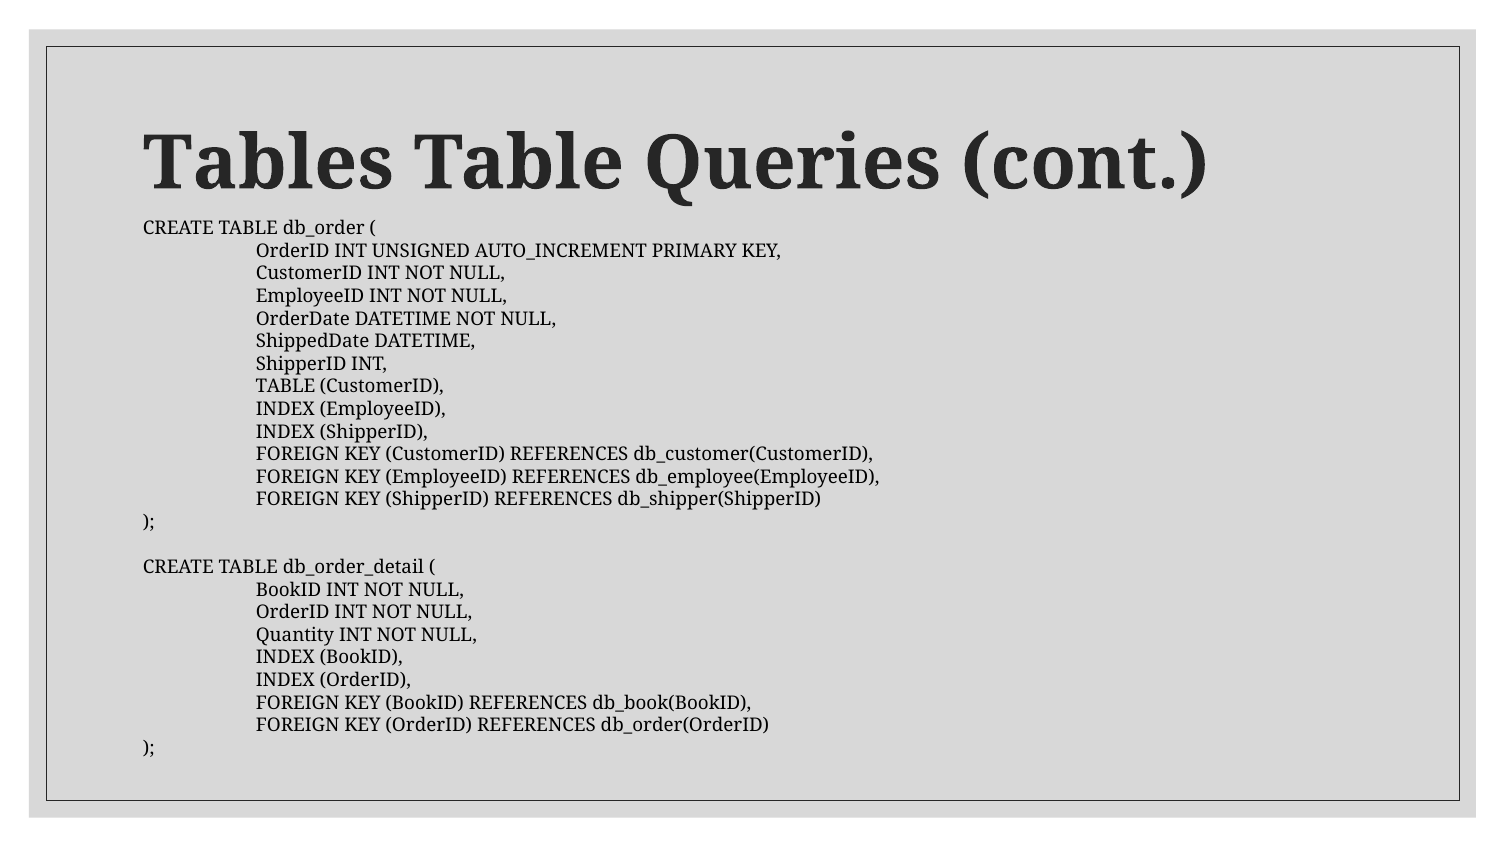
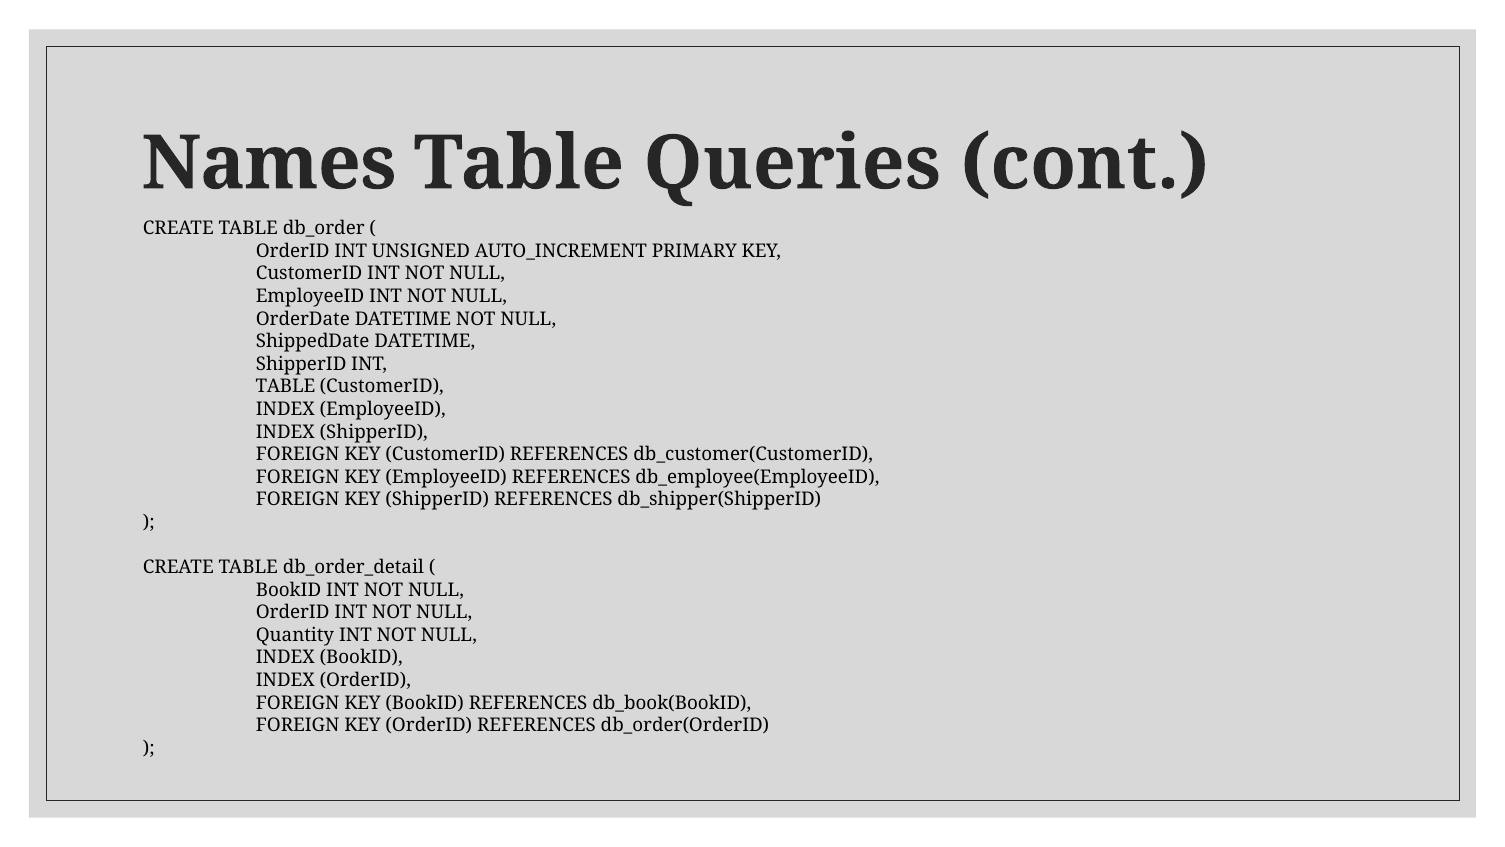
Tables: Tables -> Names (269, 164)
